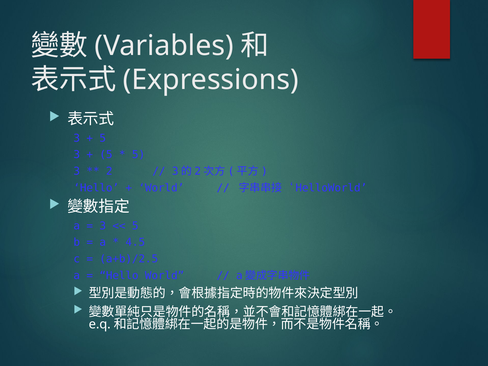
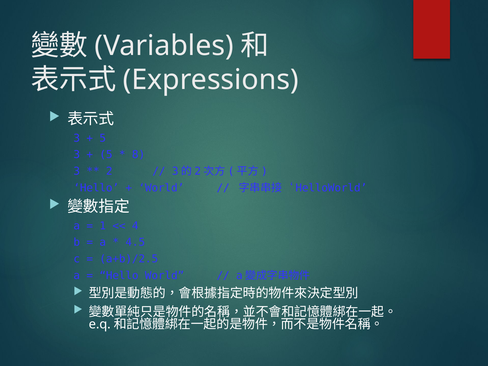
5: 5 -> 8 (139, 155)
3: 3 -> 1 (103, 226)
5: 5 -> 4 (135, 226)
